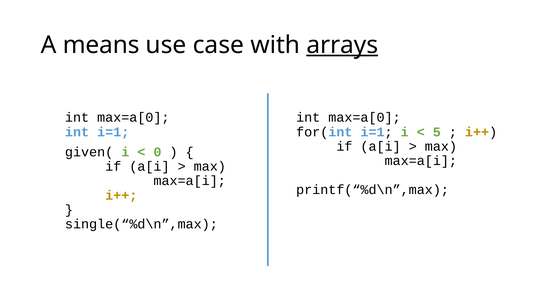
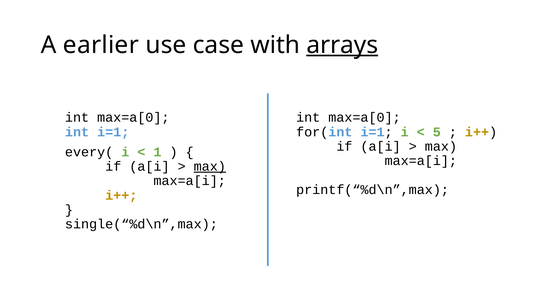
means: means -> earlier (101, 45)
given(: given( -> every( (89, 152)
0: 0 -> 1 (157, 152)
max underline: none -> present (210, 167)
